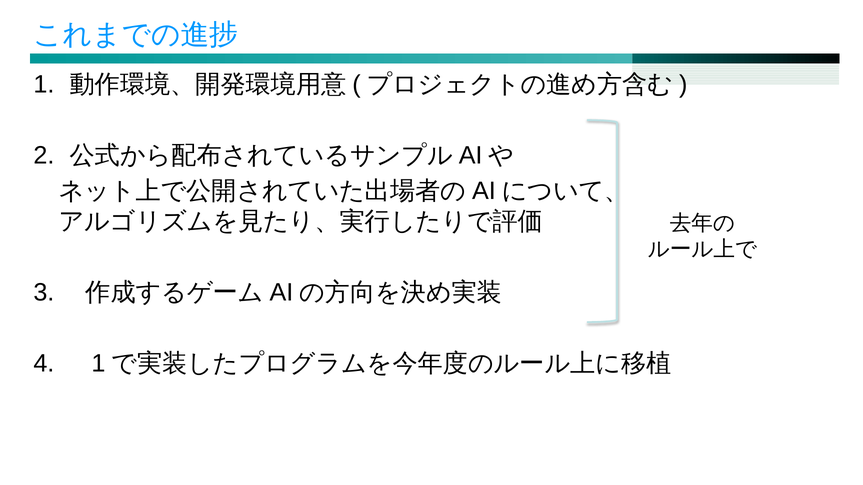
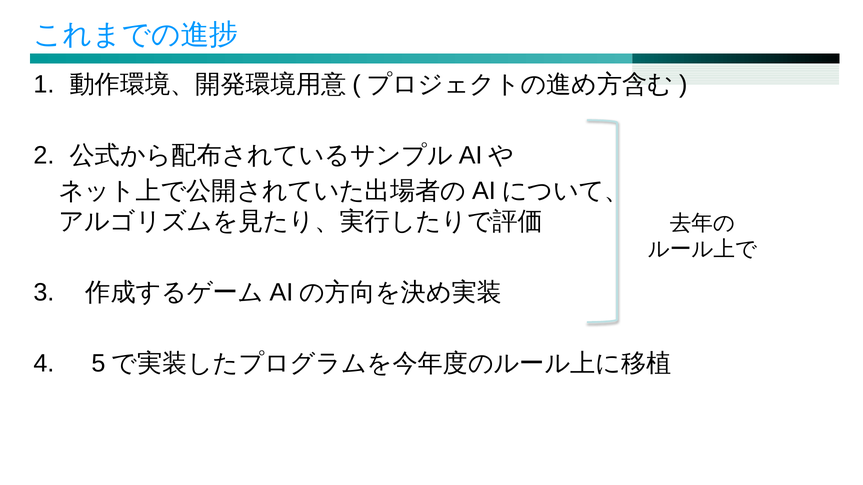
4 1: 1 -> 5 (98, 364)
